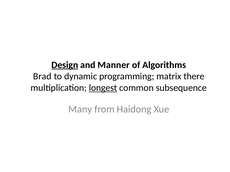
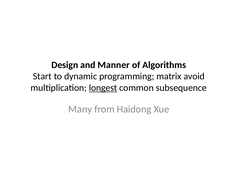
Design underline: present -> none (65, 65)
Brad: Brad -> Start (42, 77)
there: there -> avoid (194, 77)
